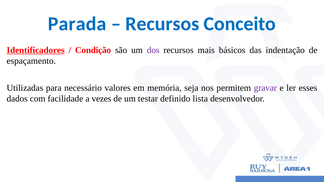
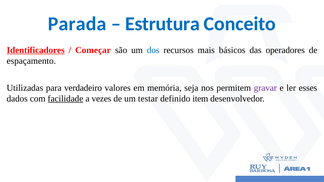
Recursos: Recursos -> Estrutura (162, 24)
Condição: Condição -> Começar (93, 50)
dos colour: purple -> blue (153, 50)
indentação: indentação -> operadores (285, 50)
necessário: necessário -> verdadeiro (83, 88)
facilidade underline: none -> present (65, 99)
lista: lista -> item (200, 99)
